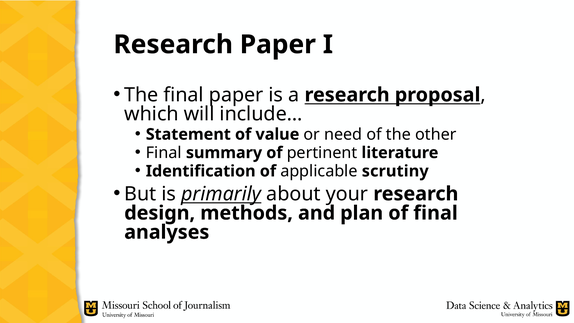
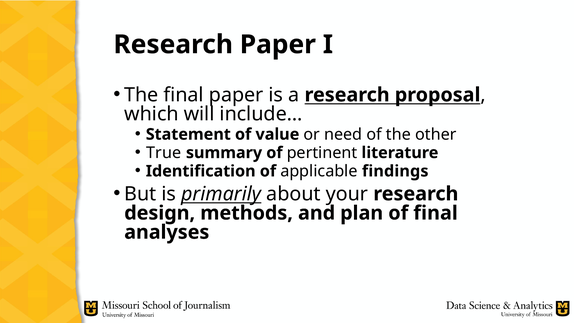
Final: Final -> True (164, 153)
scrutiny: scrutiny -> findings (395, 171)
